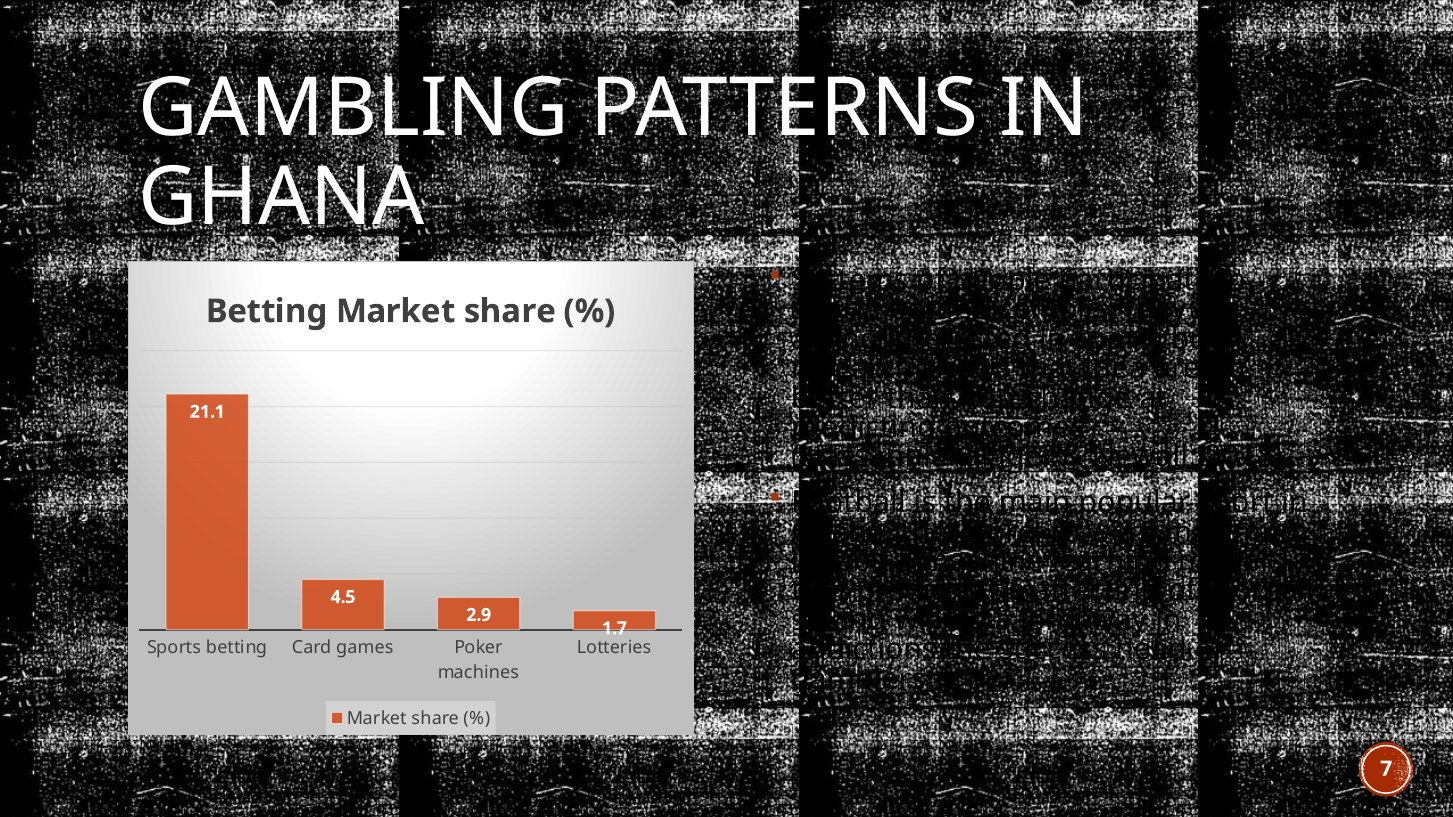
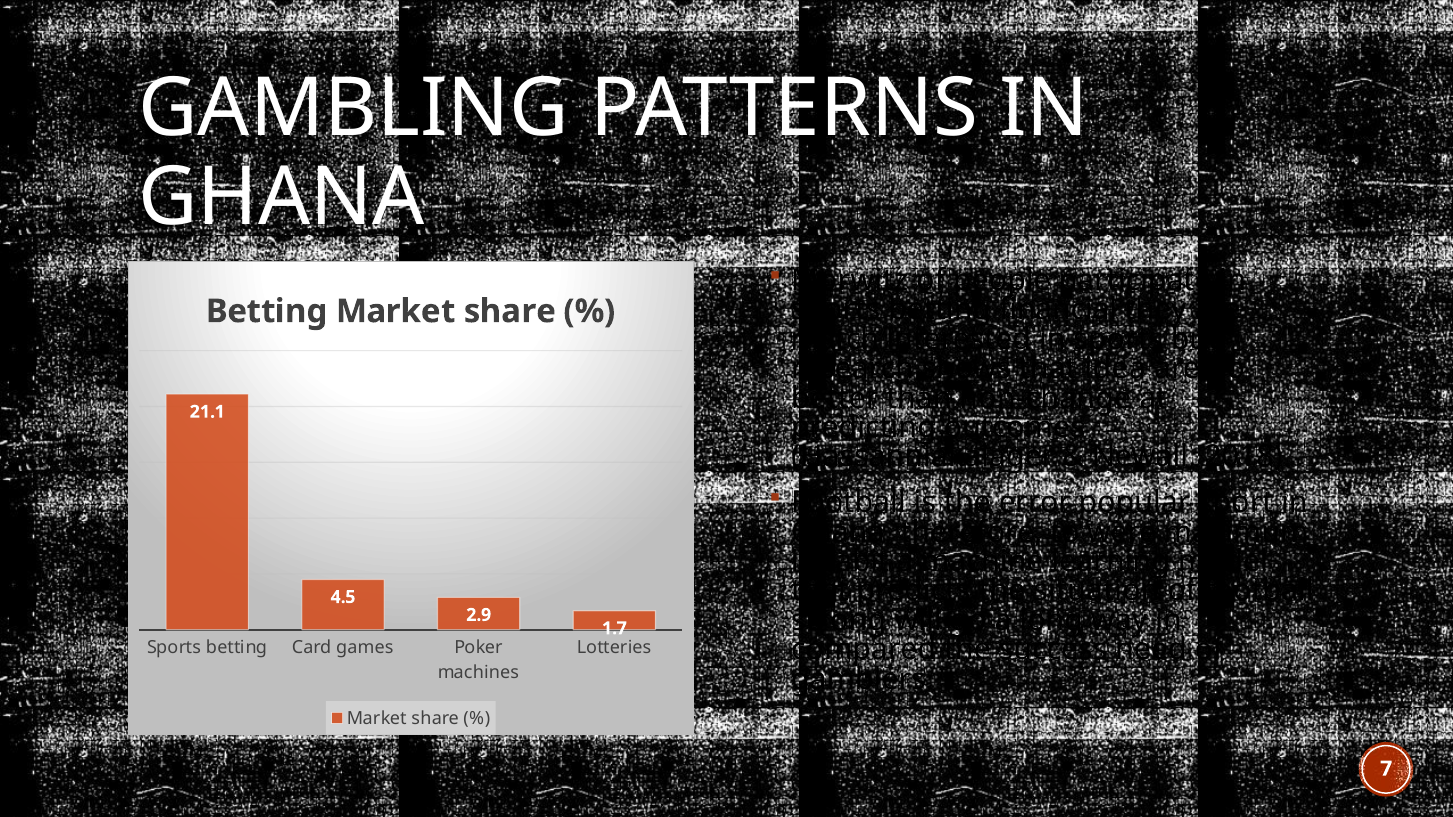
Systems: Systems -> Morwitz (850, 281)
complex: complex -> financial (1058, 310)
aiding: aiding -> match (835, 339)
main: main -> error (1035, 503)
affecting: affecting -> situation (1097, 591)
addictions: addictions -> compared (864, 650)
